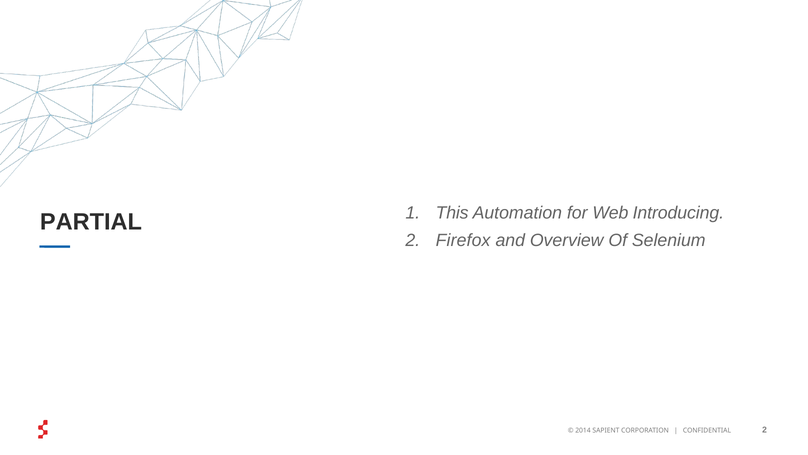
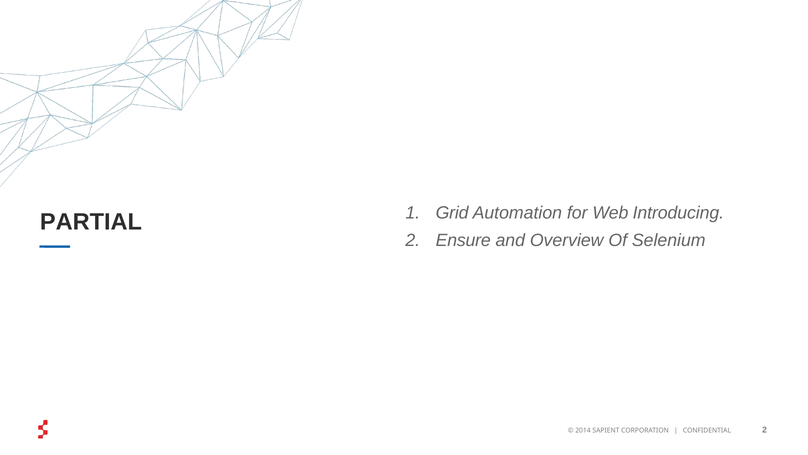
This: This -> Grid (452, 213)
Firefox: Firefox -> Ensure (463, 240)
